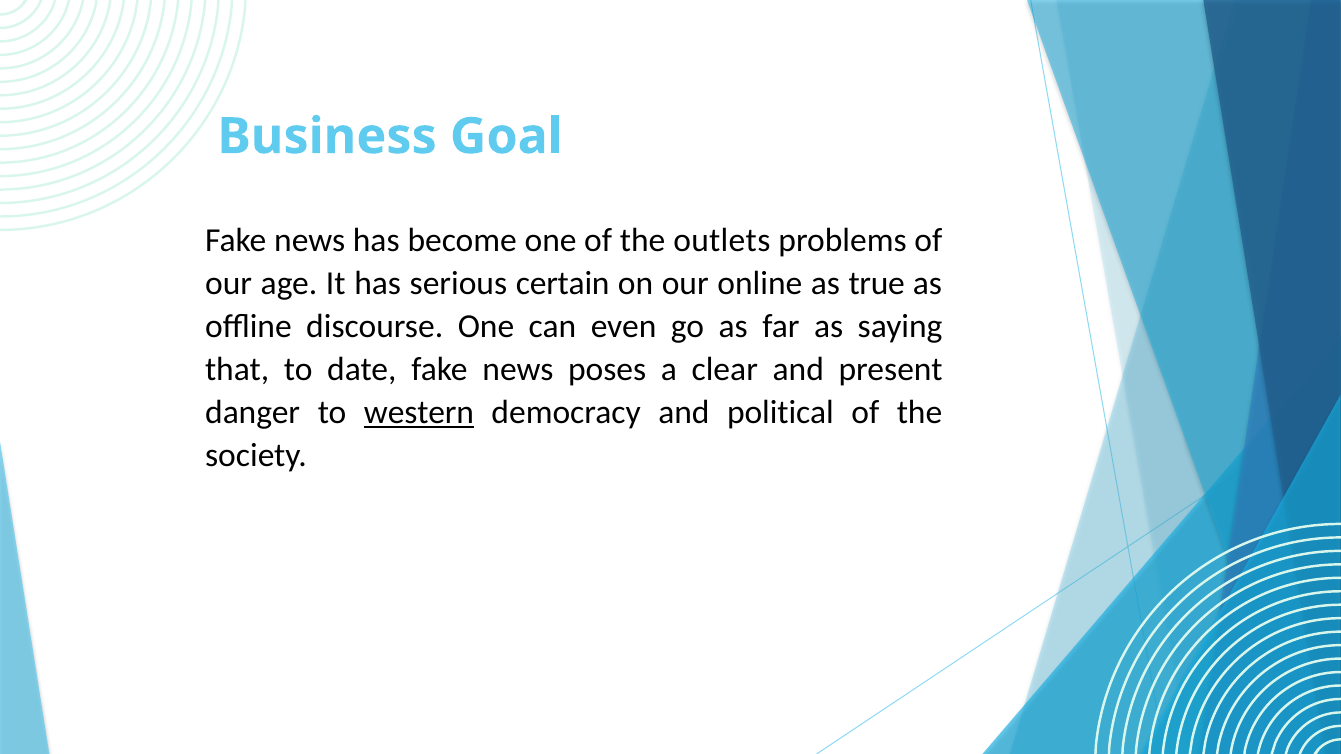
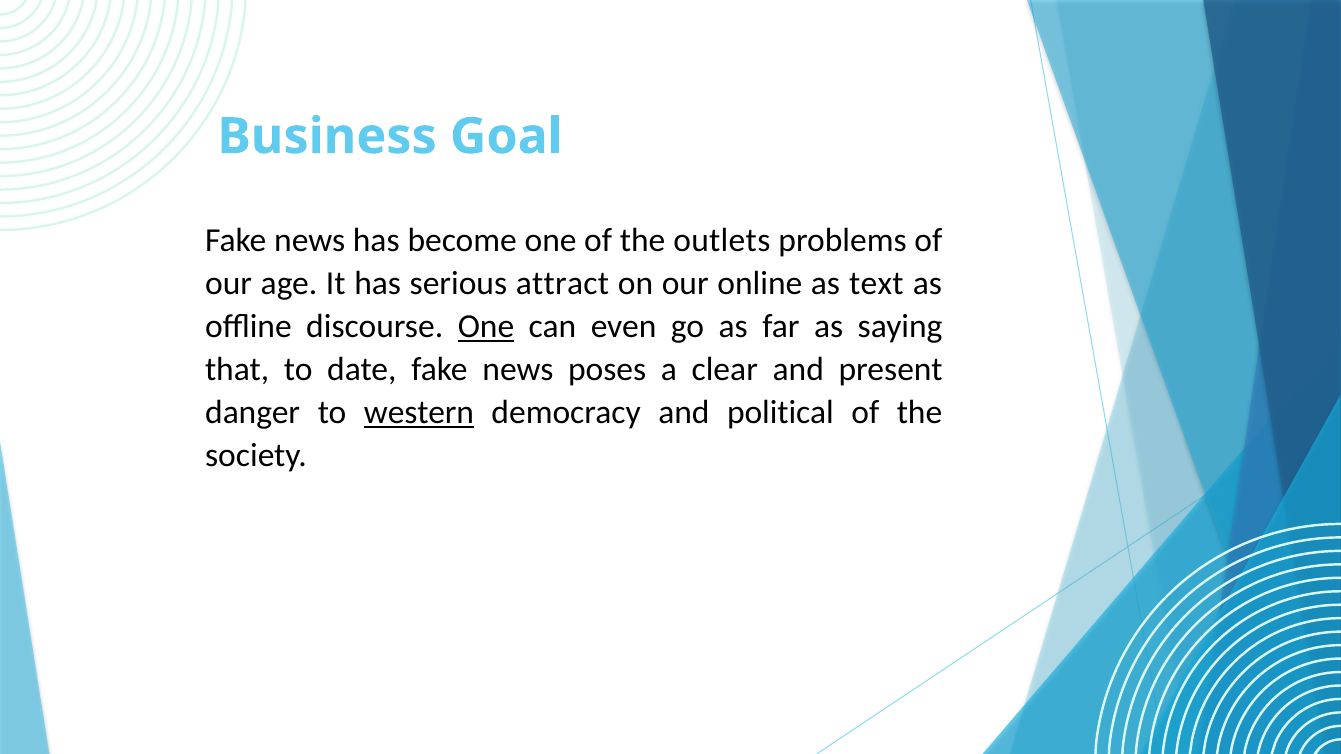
certain: certain -> attract (562, 283)
true: true -> text (876, 283)
One underline: none -> present (486, 326)
